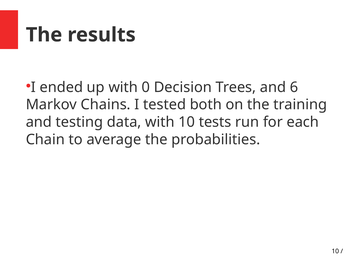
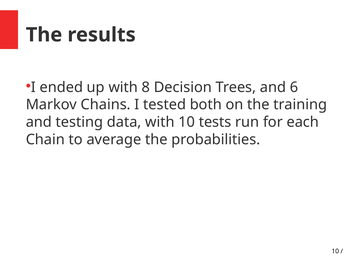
0: 0 -> 8 (146, 87)
